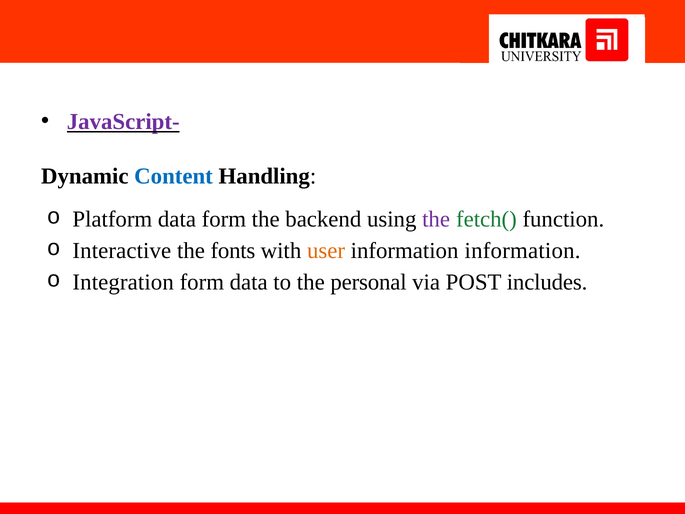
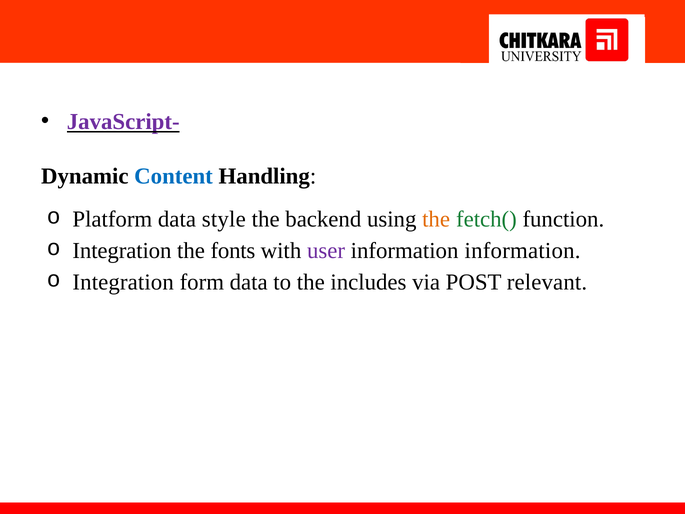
data form: form -> style (224, 219)
the colour: purple -> orange (436, 219)
Interactive: Interactive -> Integration (122, 251)
user colour: orange -> purple (326, 251)
personal: personal -> includes (368, 282)
includes: includes -> relevant (547, 282)
